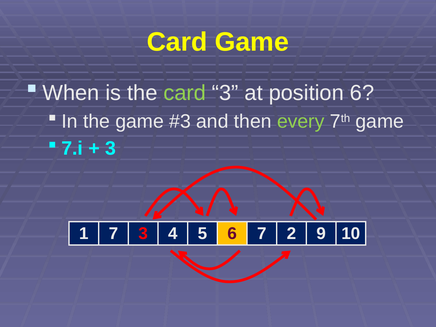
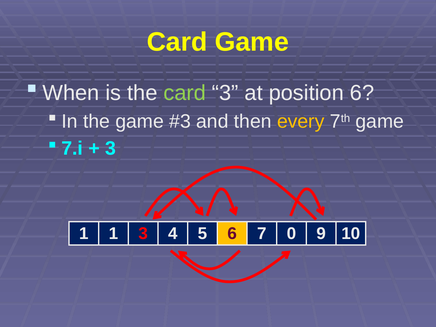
every colour: light green -> yellow (301, 121)
1 7: 7 -> 1 (114, 234)
2: 2 -> 0 (292, 234)
